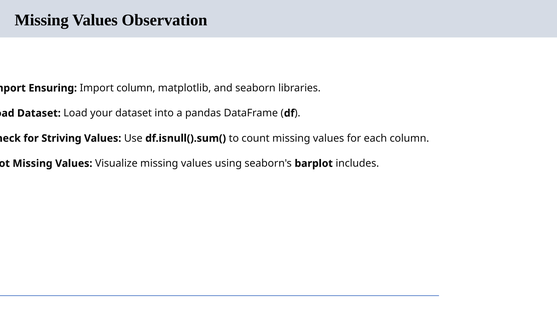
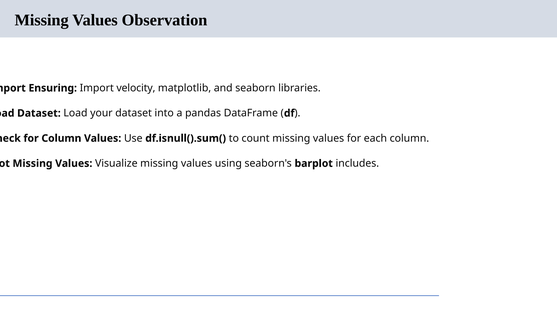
Import column: column -> velocity (136, 88)
for Striving: Striving -> Column (61, 138)
